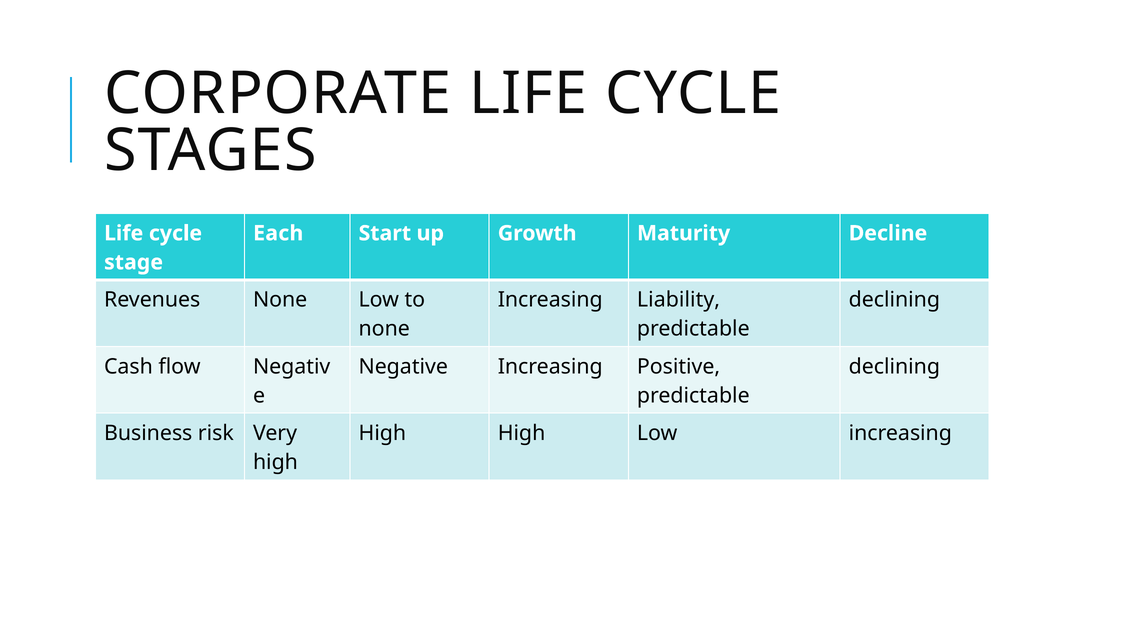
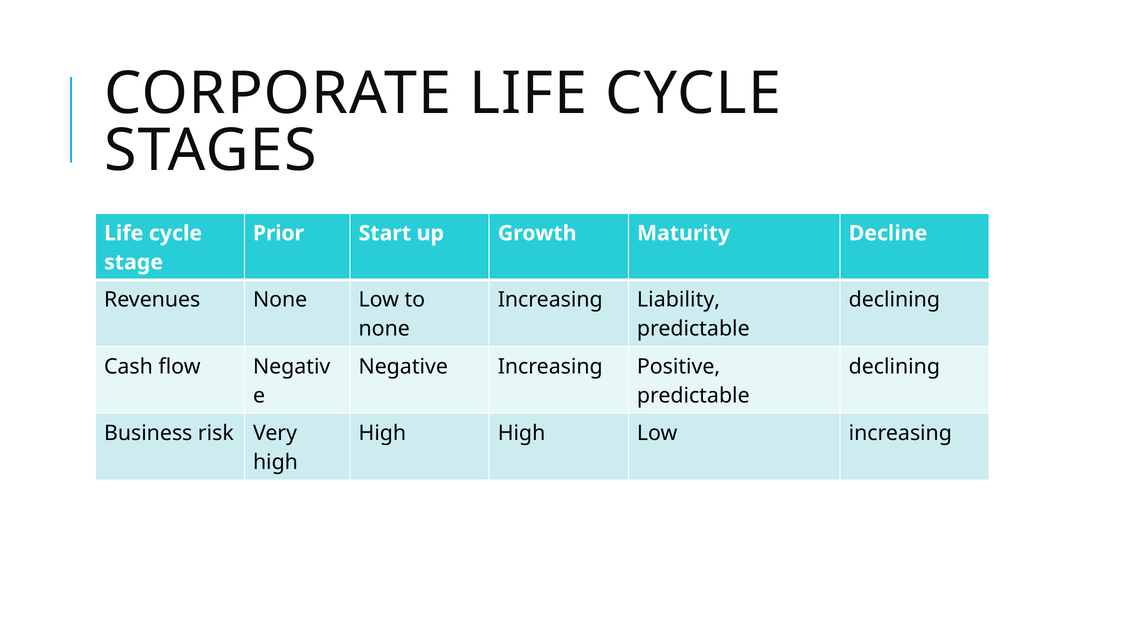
Each: Each -> Prior (278, 233)
